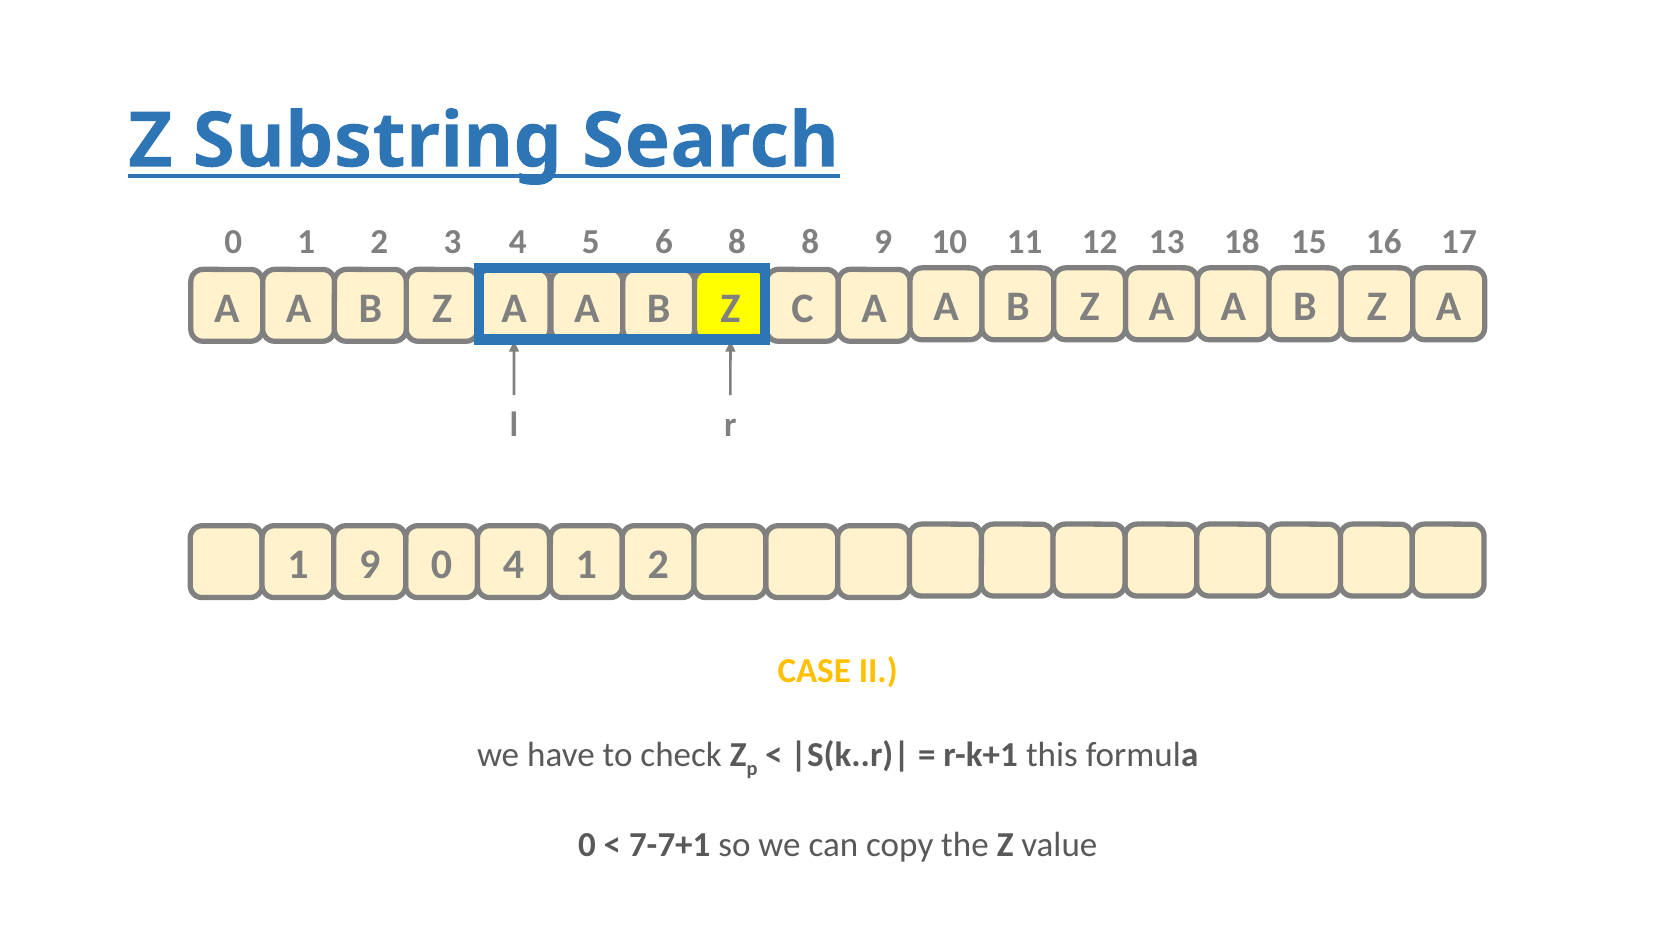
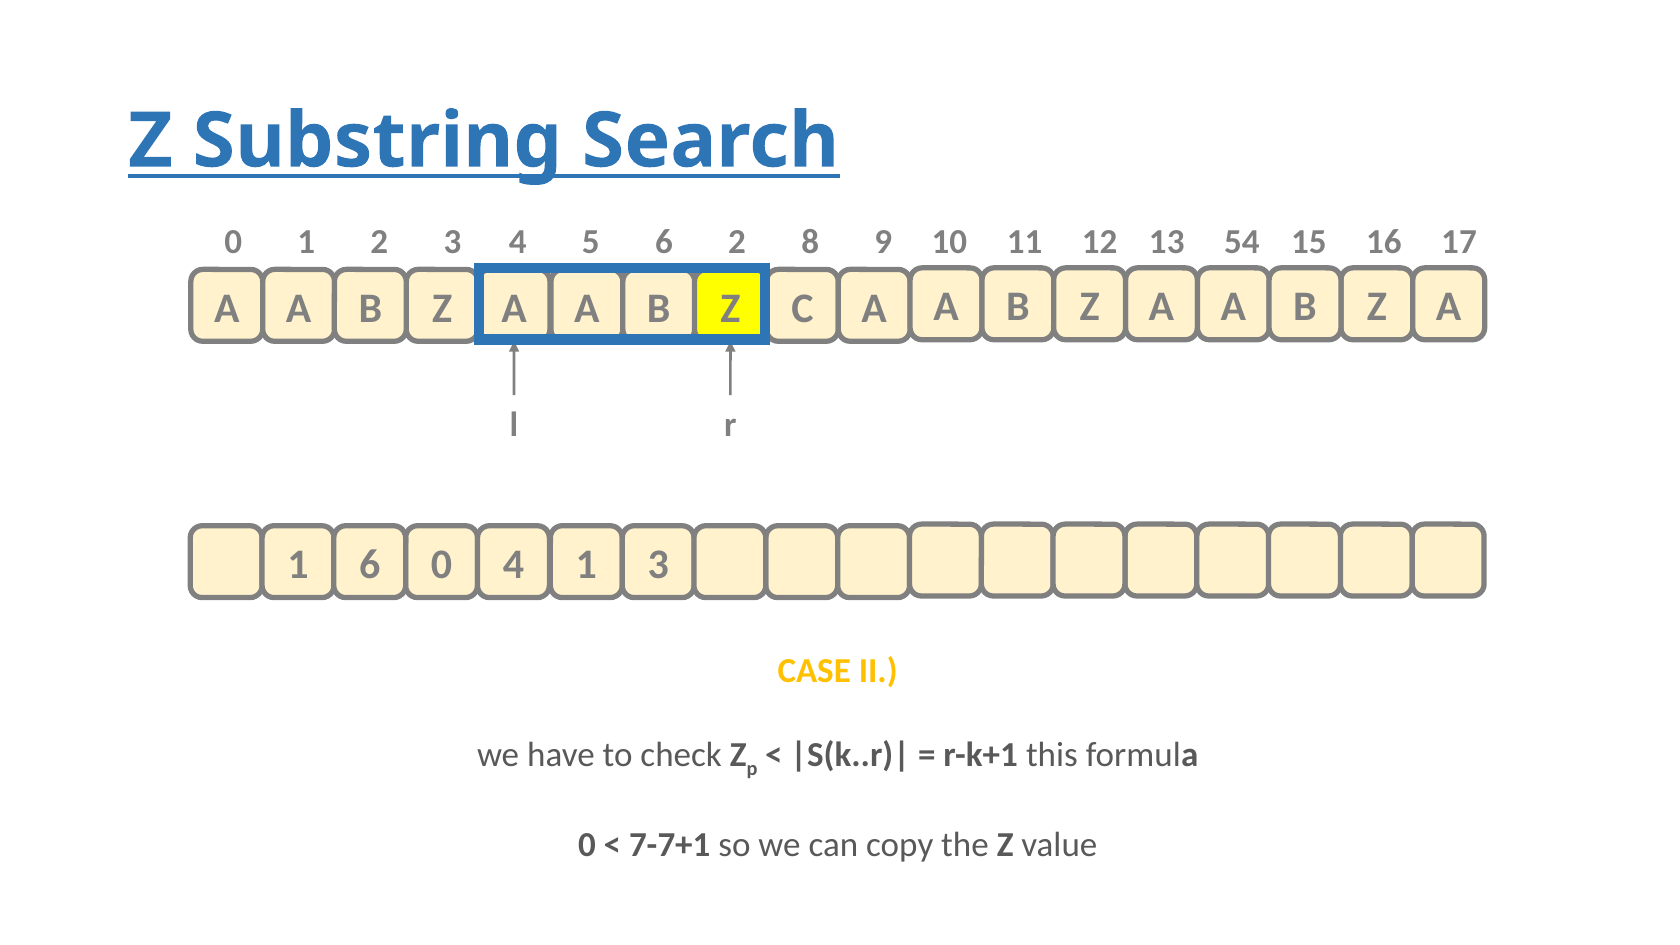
6 8: 8 -> 2 (737, 242)
18: 18 -> 54 (1242, 242)
1 9: 9 -> 6 (370, 565)
2: 2 -> 3 (658, 565)
